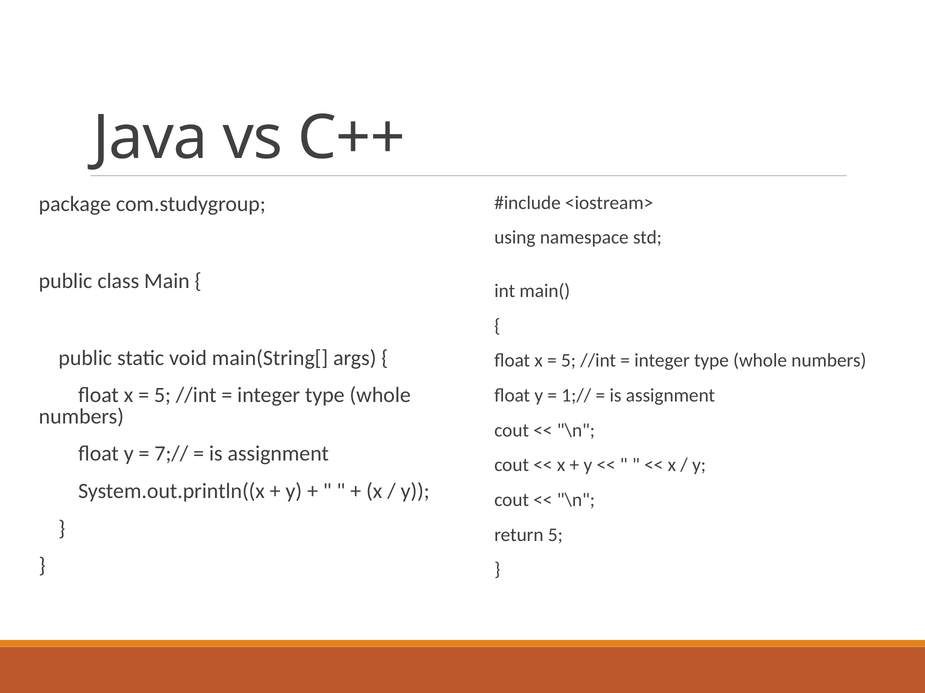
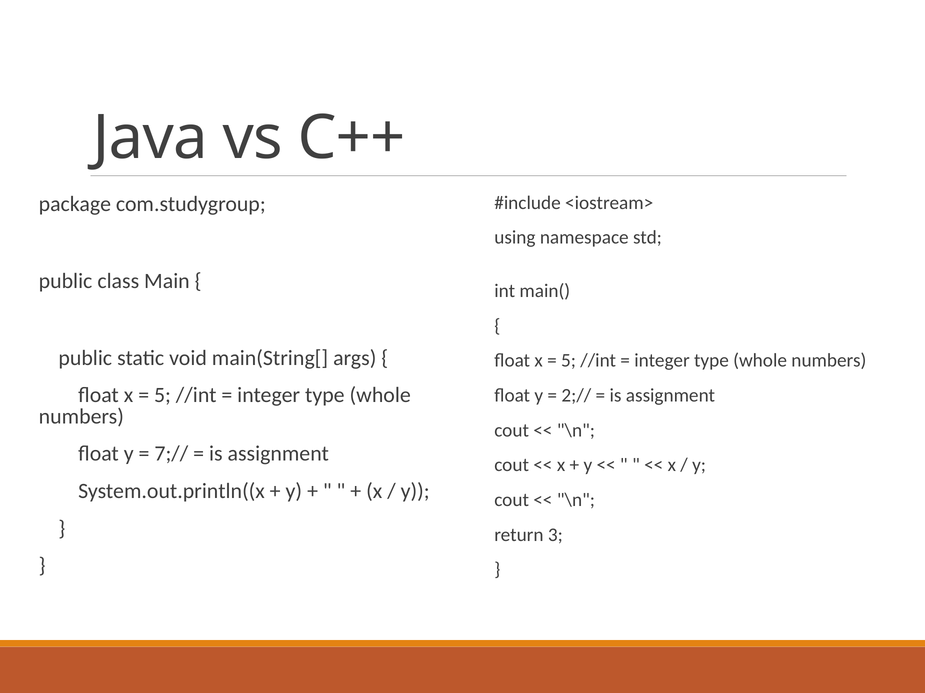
1;//: 1;// -> 2;// (576, 396)
return 5: 5 -> 3 (555, 535)
